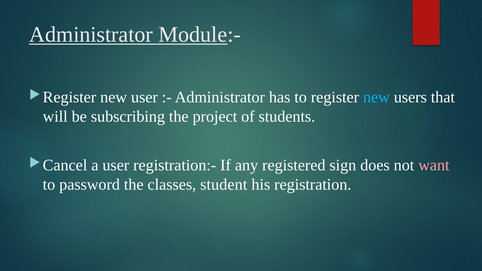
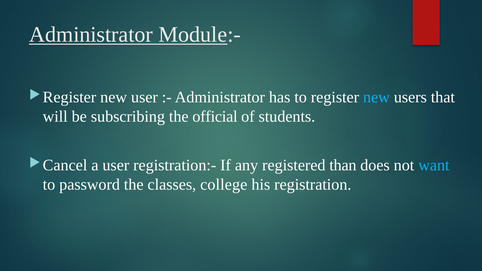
project: project -> official (215, 117)
sign: sign -> than (343, 165)
want colour: pink -> light blue (434, 165)
student: student -> college (224, 185)
